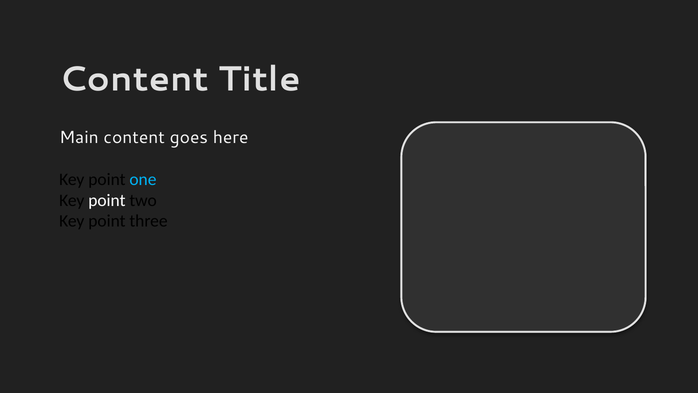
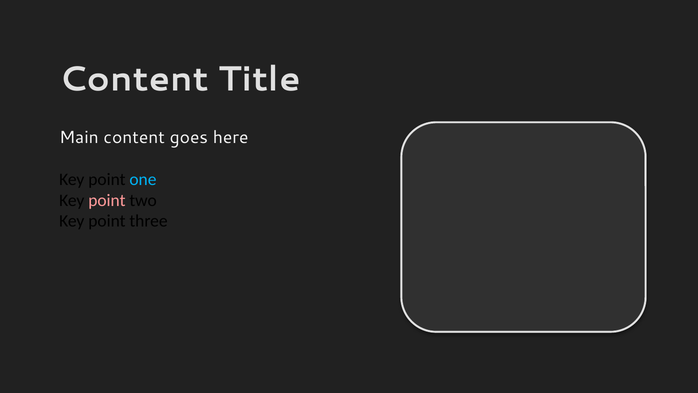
point colour: white -> pink (107, 200)
